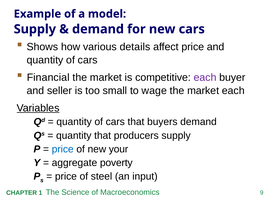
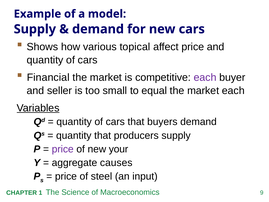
details: details -> topical (135, 47)
wage: wage -> equal (154, 90)
price colour: blue -> purple (63, 149)
poverty: poverty -> causes (116, 163)
